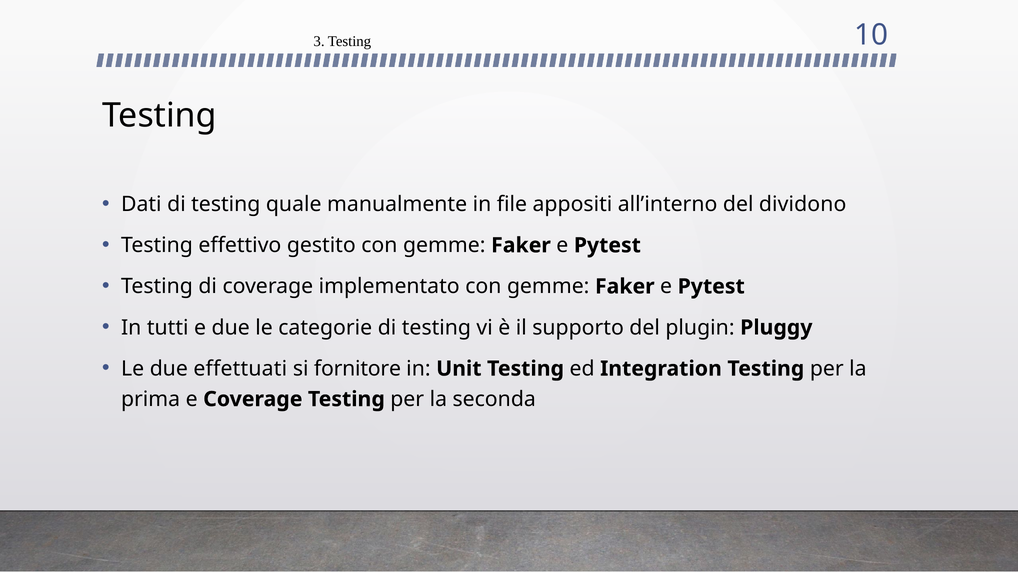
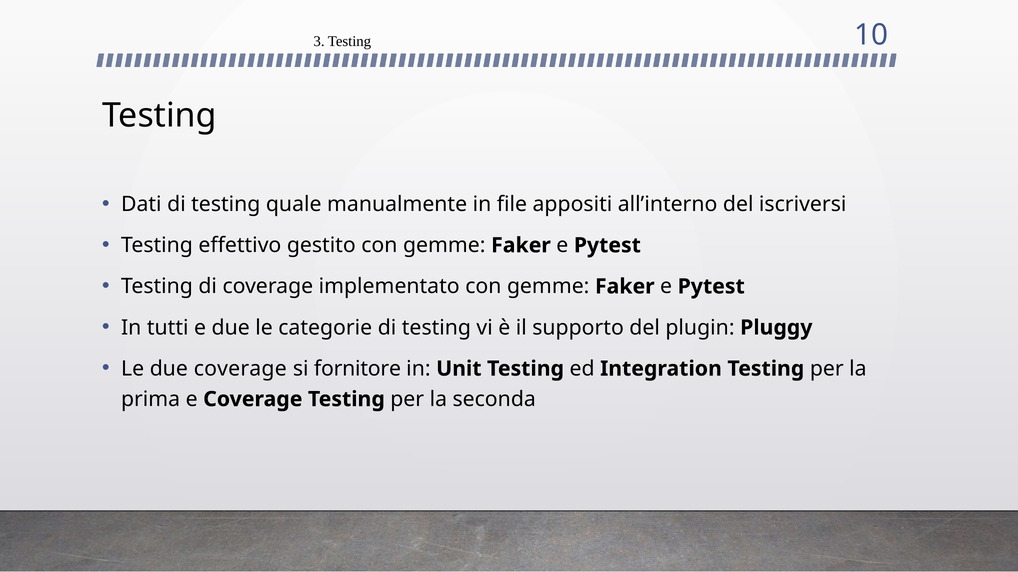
dividono: dividono -> iscriversi (803, 204)
due effettuati: effettuati -> coverage (240, 369)
